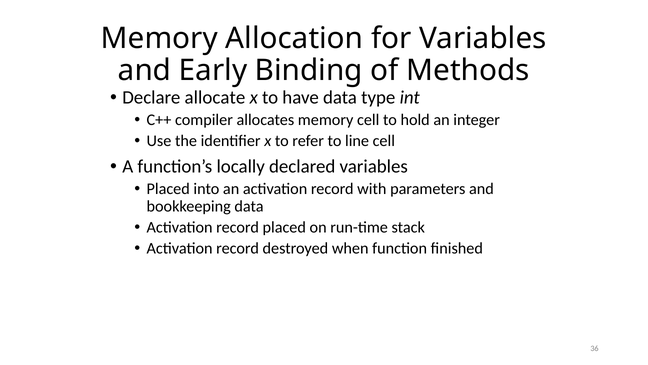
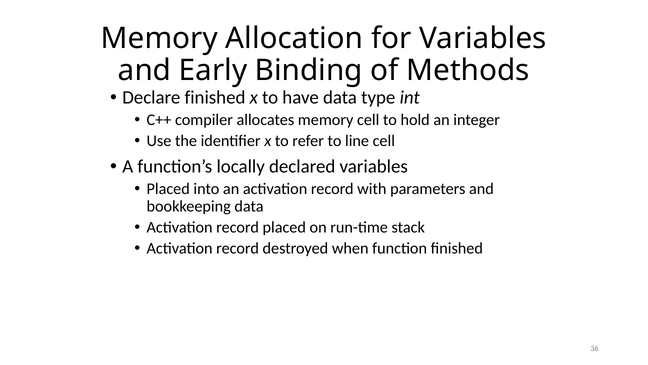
Declare allocate: allocate -> finished (215, 98)
